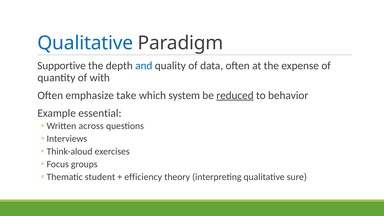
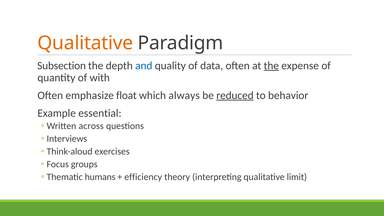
Qualitative colour: blue -> orange (85, 43)
Supportive: Supportive -> Subsection (62, 66)
the underline: none -> present (271, 66)
take: take -> float (126, 95)
system: system -> always (184, 95)
student: student -> humans (100, 177)
sure: sure -> limit (297, 177)
